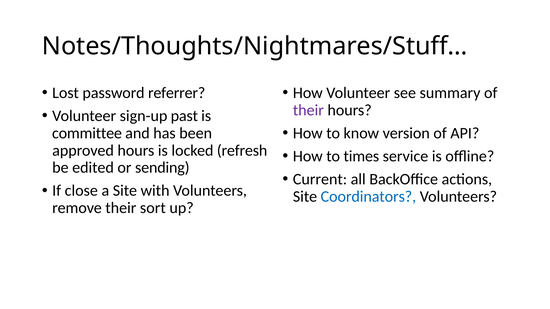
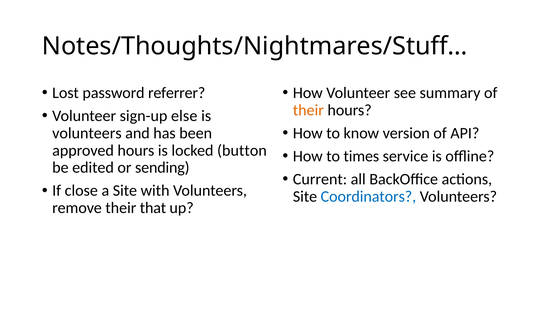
their colour: purple -> orange (308, 110)
past: past -> else (184, 116)
committee: committee -> volunteers (87, 133)
refresh: refresh -> button (242, 151)
sort: sort -> that (153, 208)
